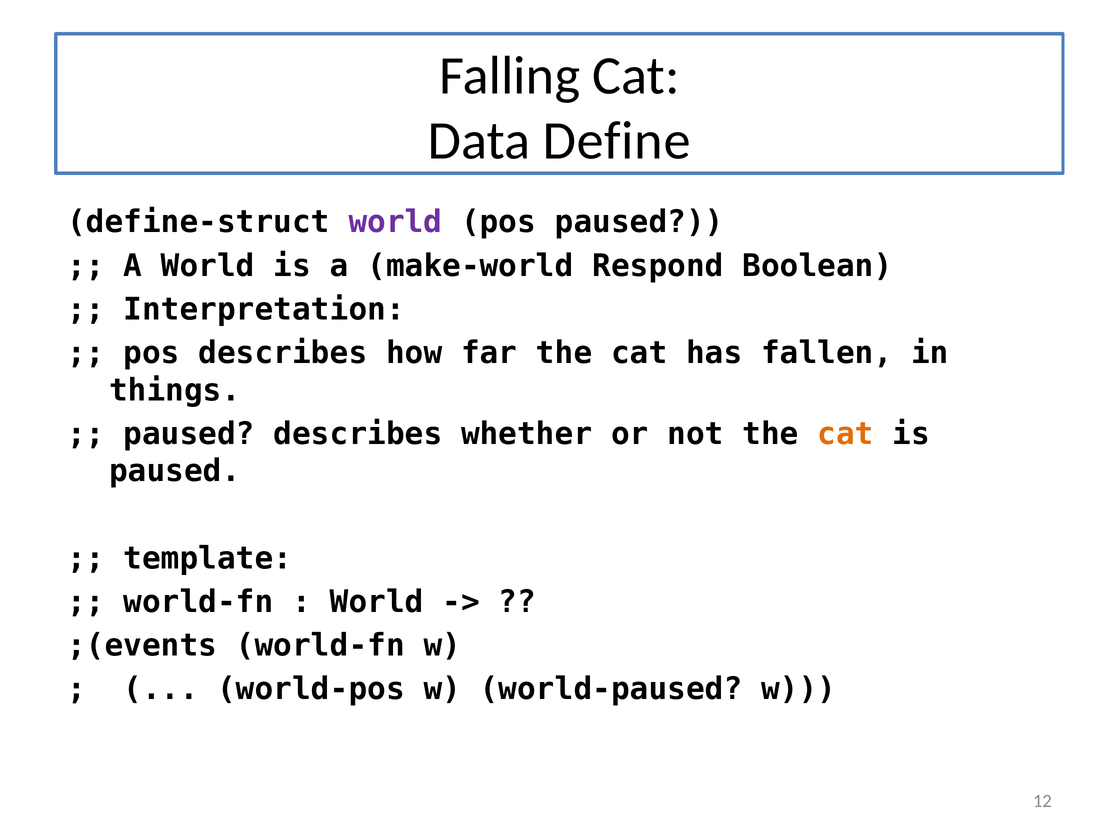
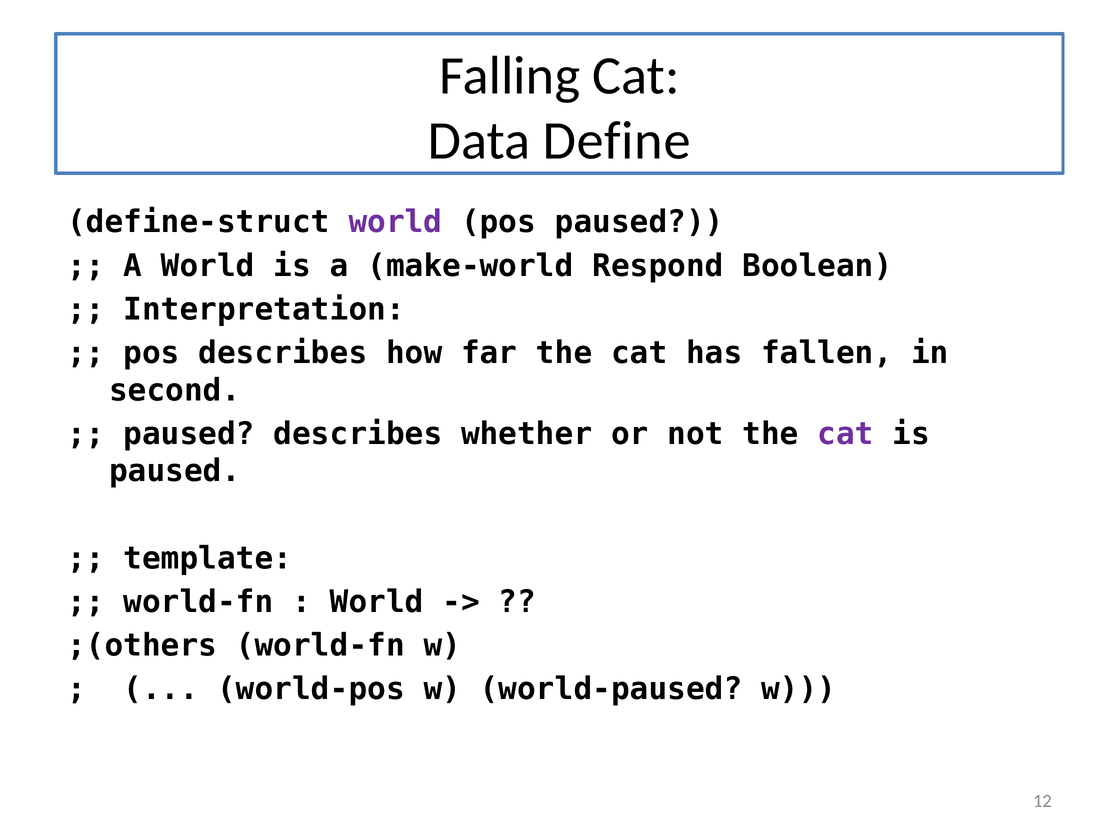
things: things -> second (175, 390)
cat colour: orange -> purple (845, 434)
;(events: ;(events -> ;(others (142, 646)
